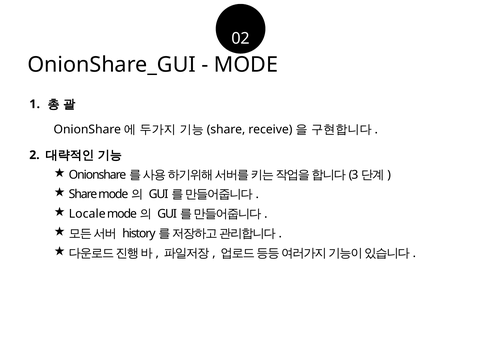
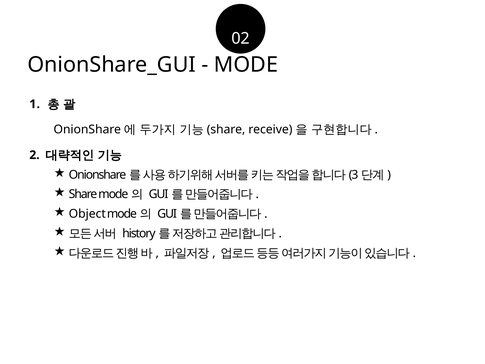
Locale: Locale -> Object (87, 214)
